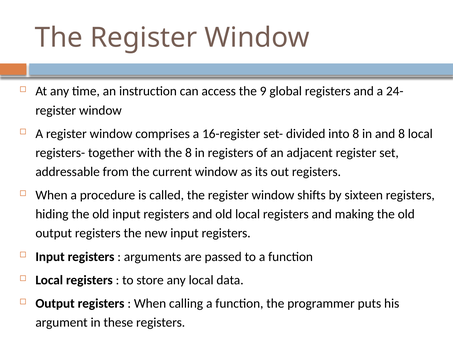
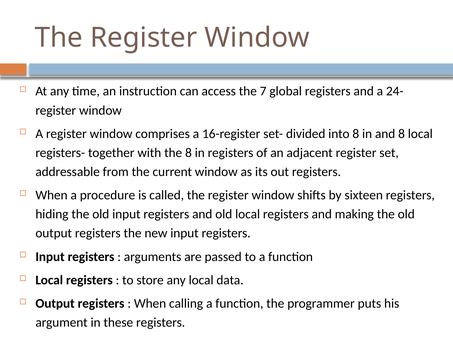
9: 9 -> 7 (263, 91)
